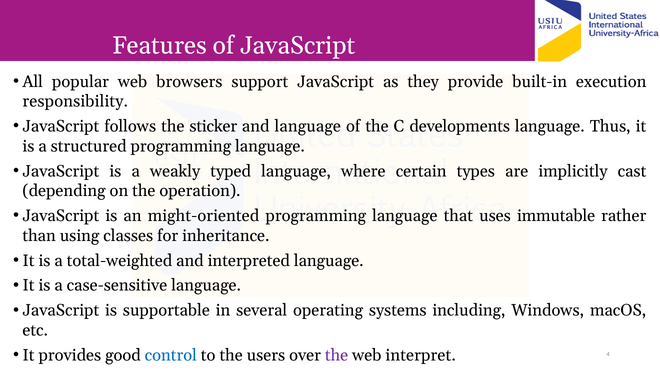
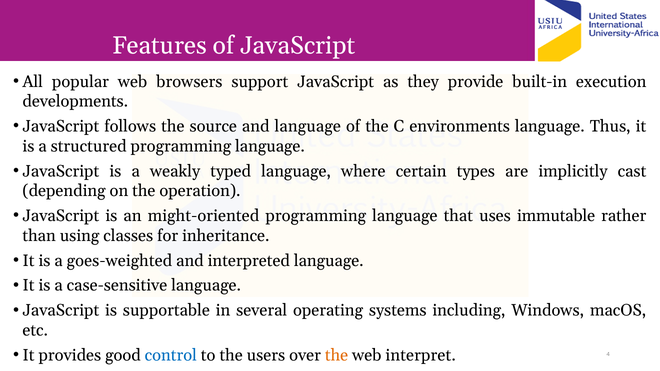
responsibility: responsibility -> developments (75, 102)
sticker: sticker -> source (213, 126)
developments: developments -> environments (460, 126)
total-weighted: total-weighted -> goes-weighted (119, 261)
the colour: purple -> orange (337, 355)
